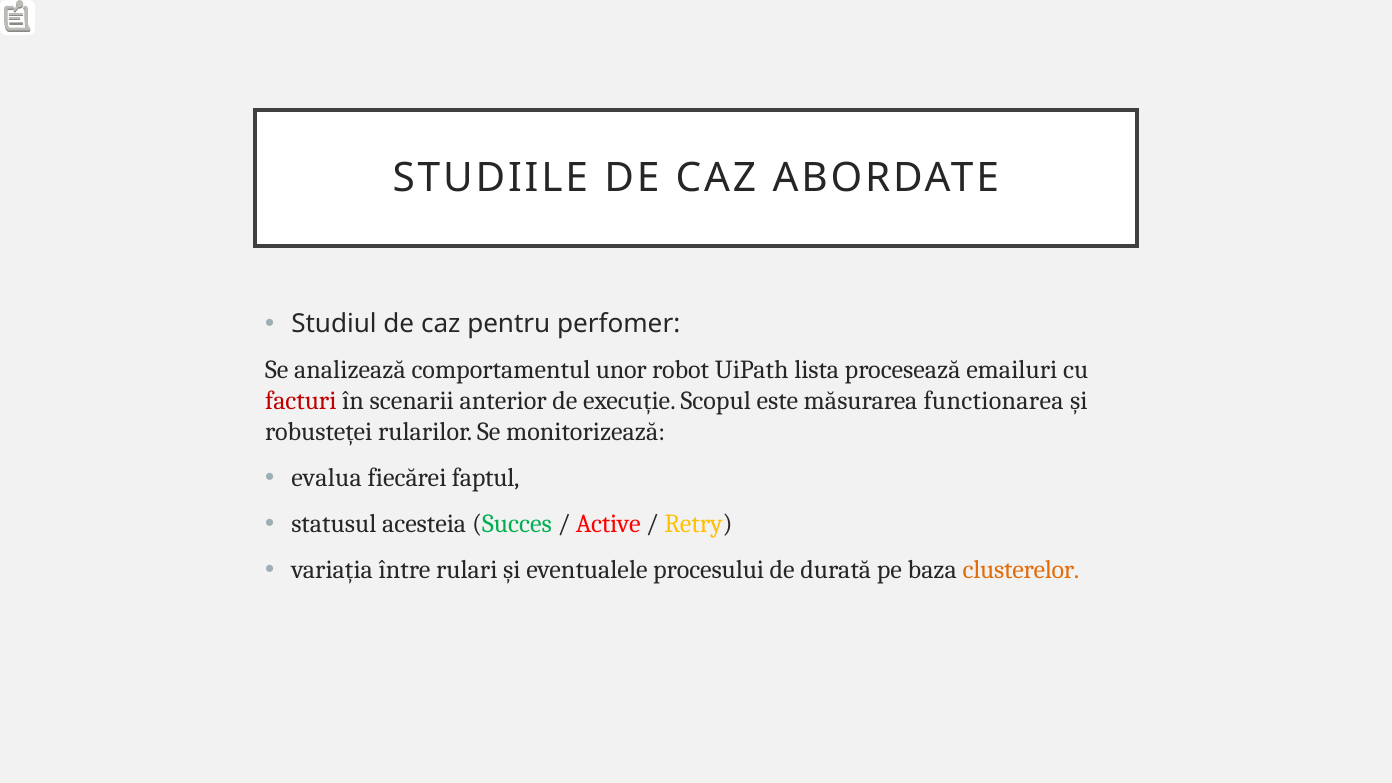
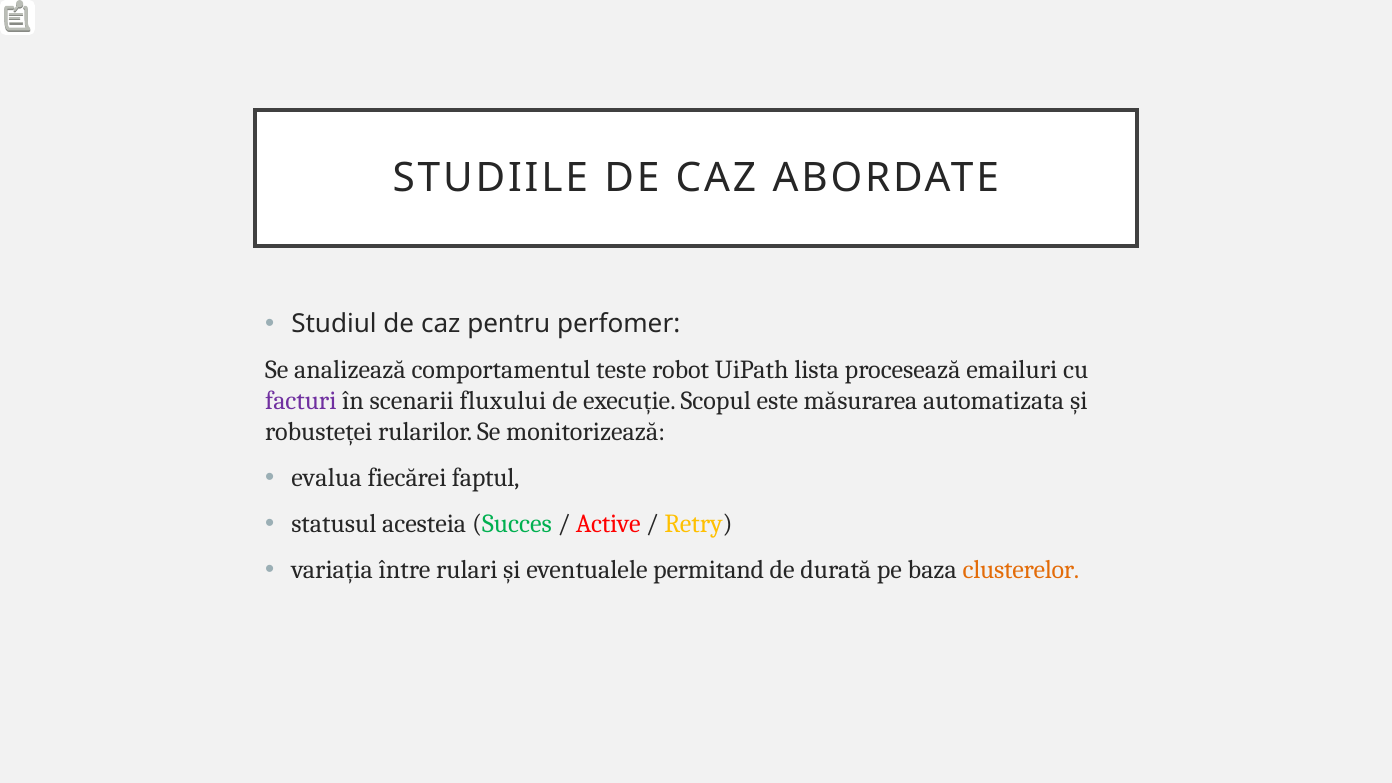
unor: unor -> teste (621, 370)
facturi colour: red -> purple (301, 401)
anterior: anterior -> fluxului (503, 401)
functionarea: functionarea -> automatizata (994, 401)
procesului: procesului -> permitand (709, 570)
